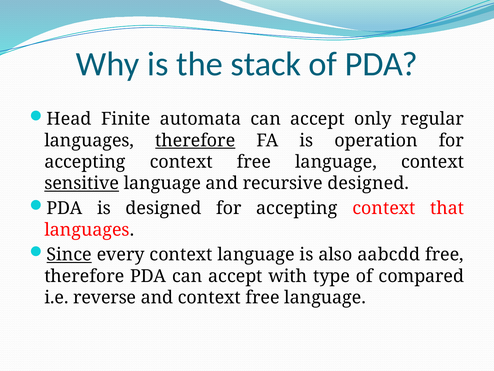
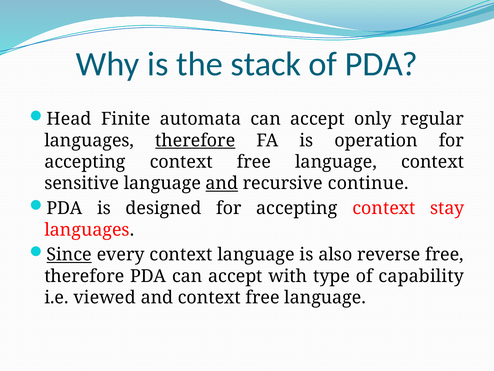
sensitive underline: present -> none (82, 183)
and underline: none -> present (222, 183)
recursive designed: designed -> continue (368, 183)
that: that -> stay (447, 208)
aabcdd: aabcdd -> reverse (389, 254)
compared: compared -> capability (421, 276)
reverse: reverse -> viewed (105, 297)
